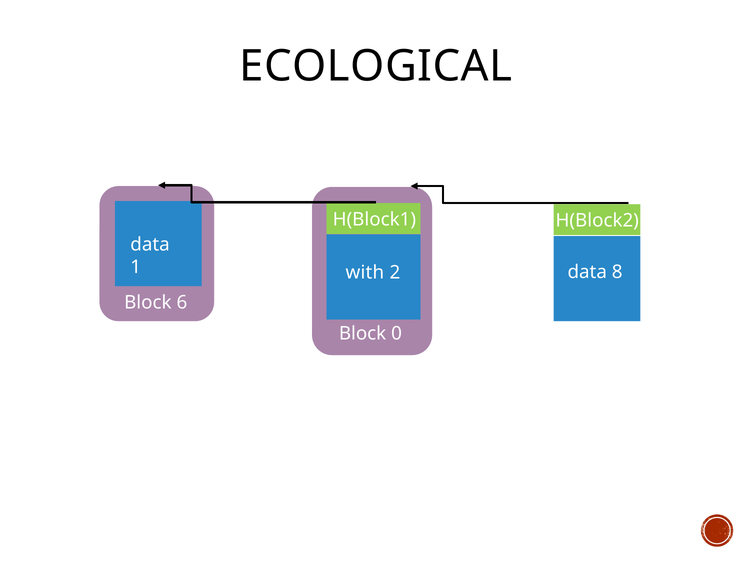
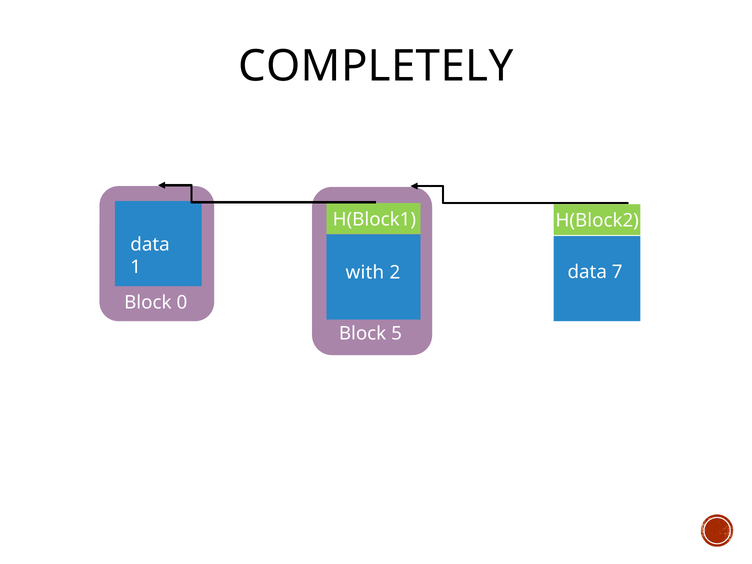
ECOLOGICAL: ECOLOGICAL -> COMPLETELY (376, 66)
8: 8 -> 7 (617, 272)
6: 6 -> 0 (182, 302)
0: 0 -> 5 (397, 334)
